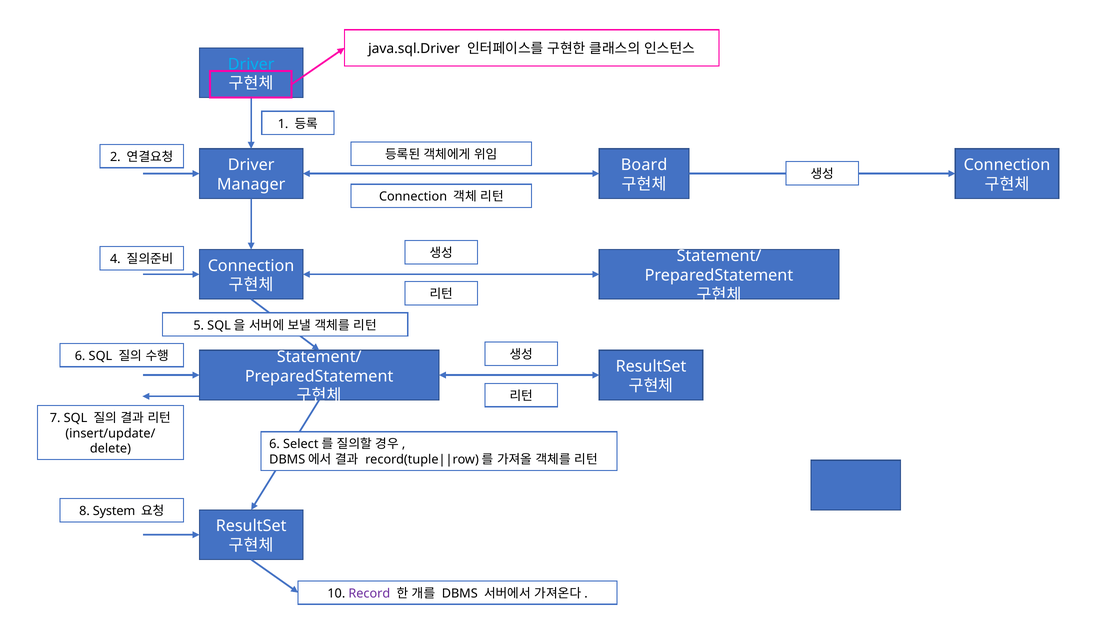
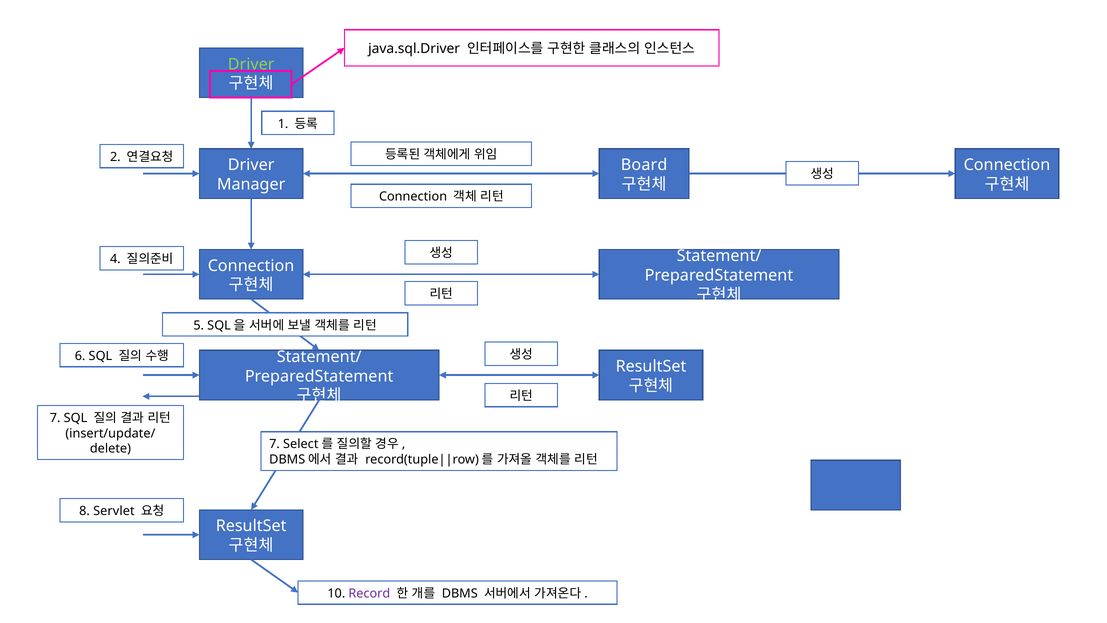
Driver colour: light blue -> light green (251, 64)
6: 6 -> 7 (275, 444)
System: System -> Servlet (114, 511)
